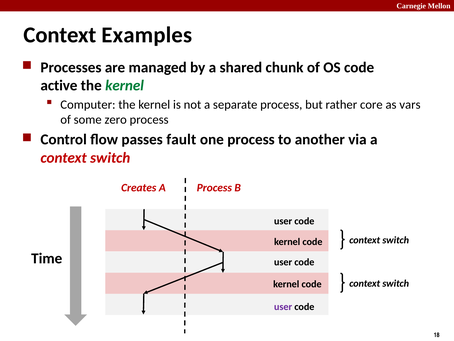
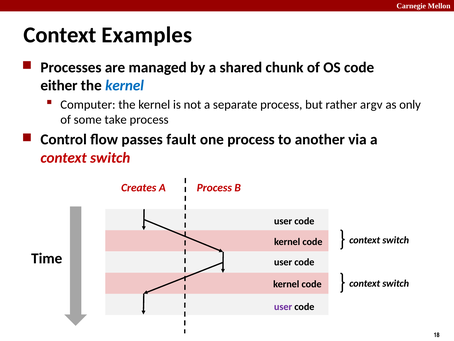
active: active -> either (59, 85)
kernel colour: green -> blue (125, 85)
core: core -> argv (371, 104)
vars: vars -> only (410, 104)
zero: zero -> take (116, 120)
